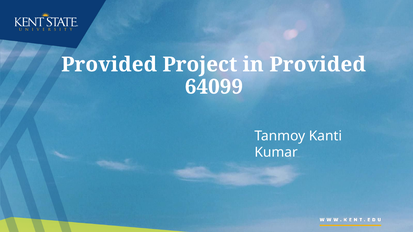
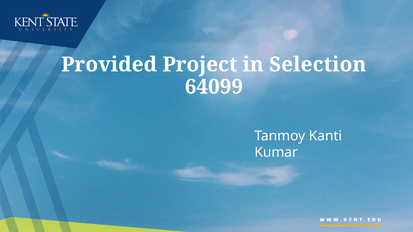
in Provided: Provided -> Selection (318, 65)
